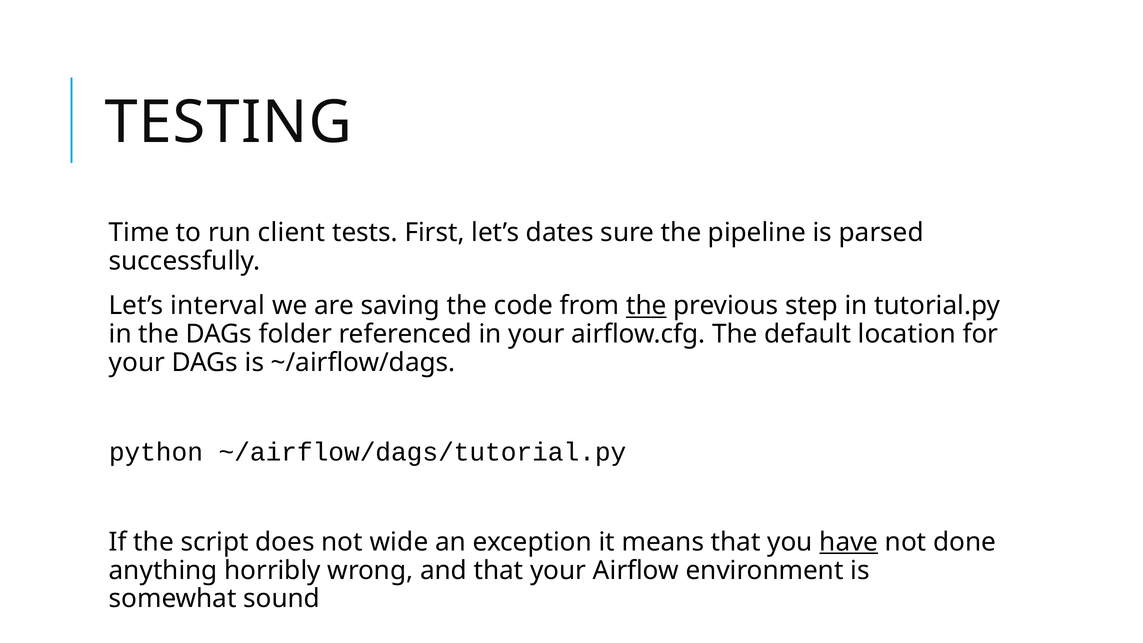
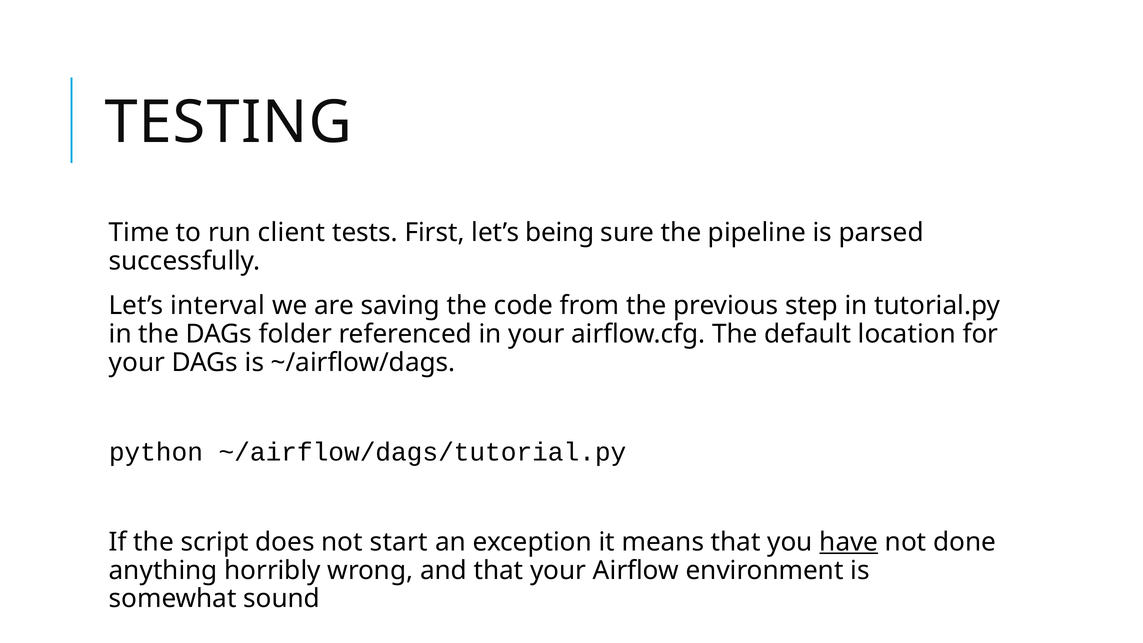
dates: dates -> being (560, 233)
the underline: present -> none (646, 306)
wide: wide -> start (399, 542)
